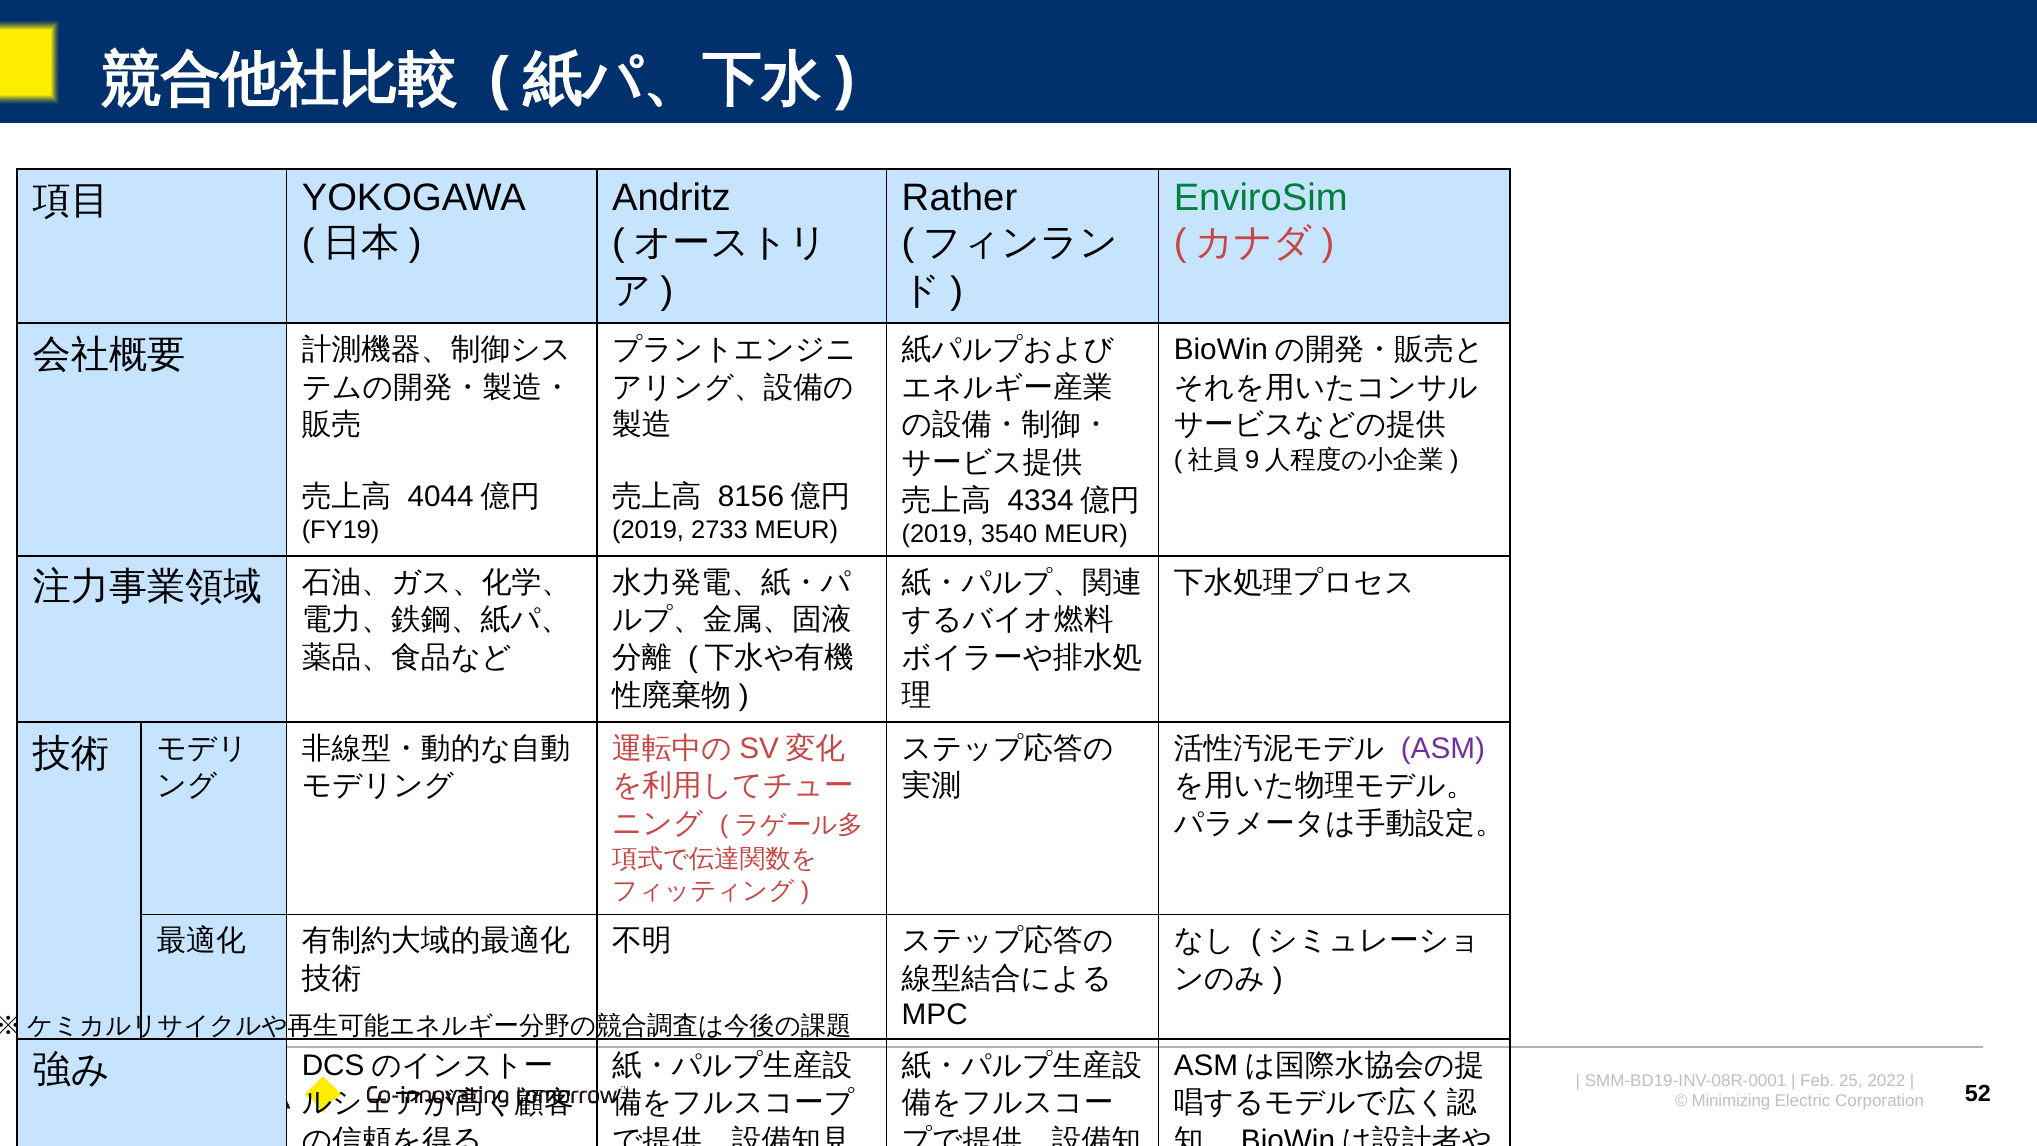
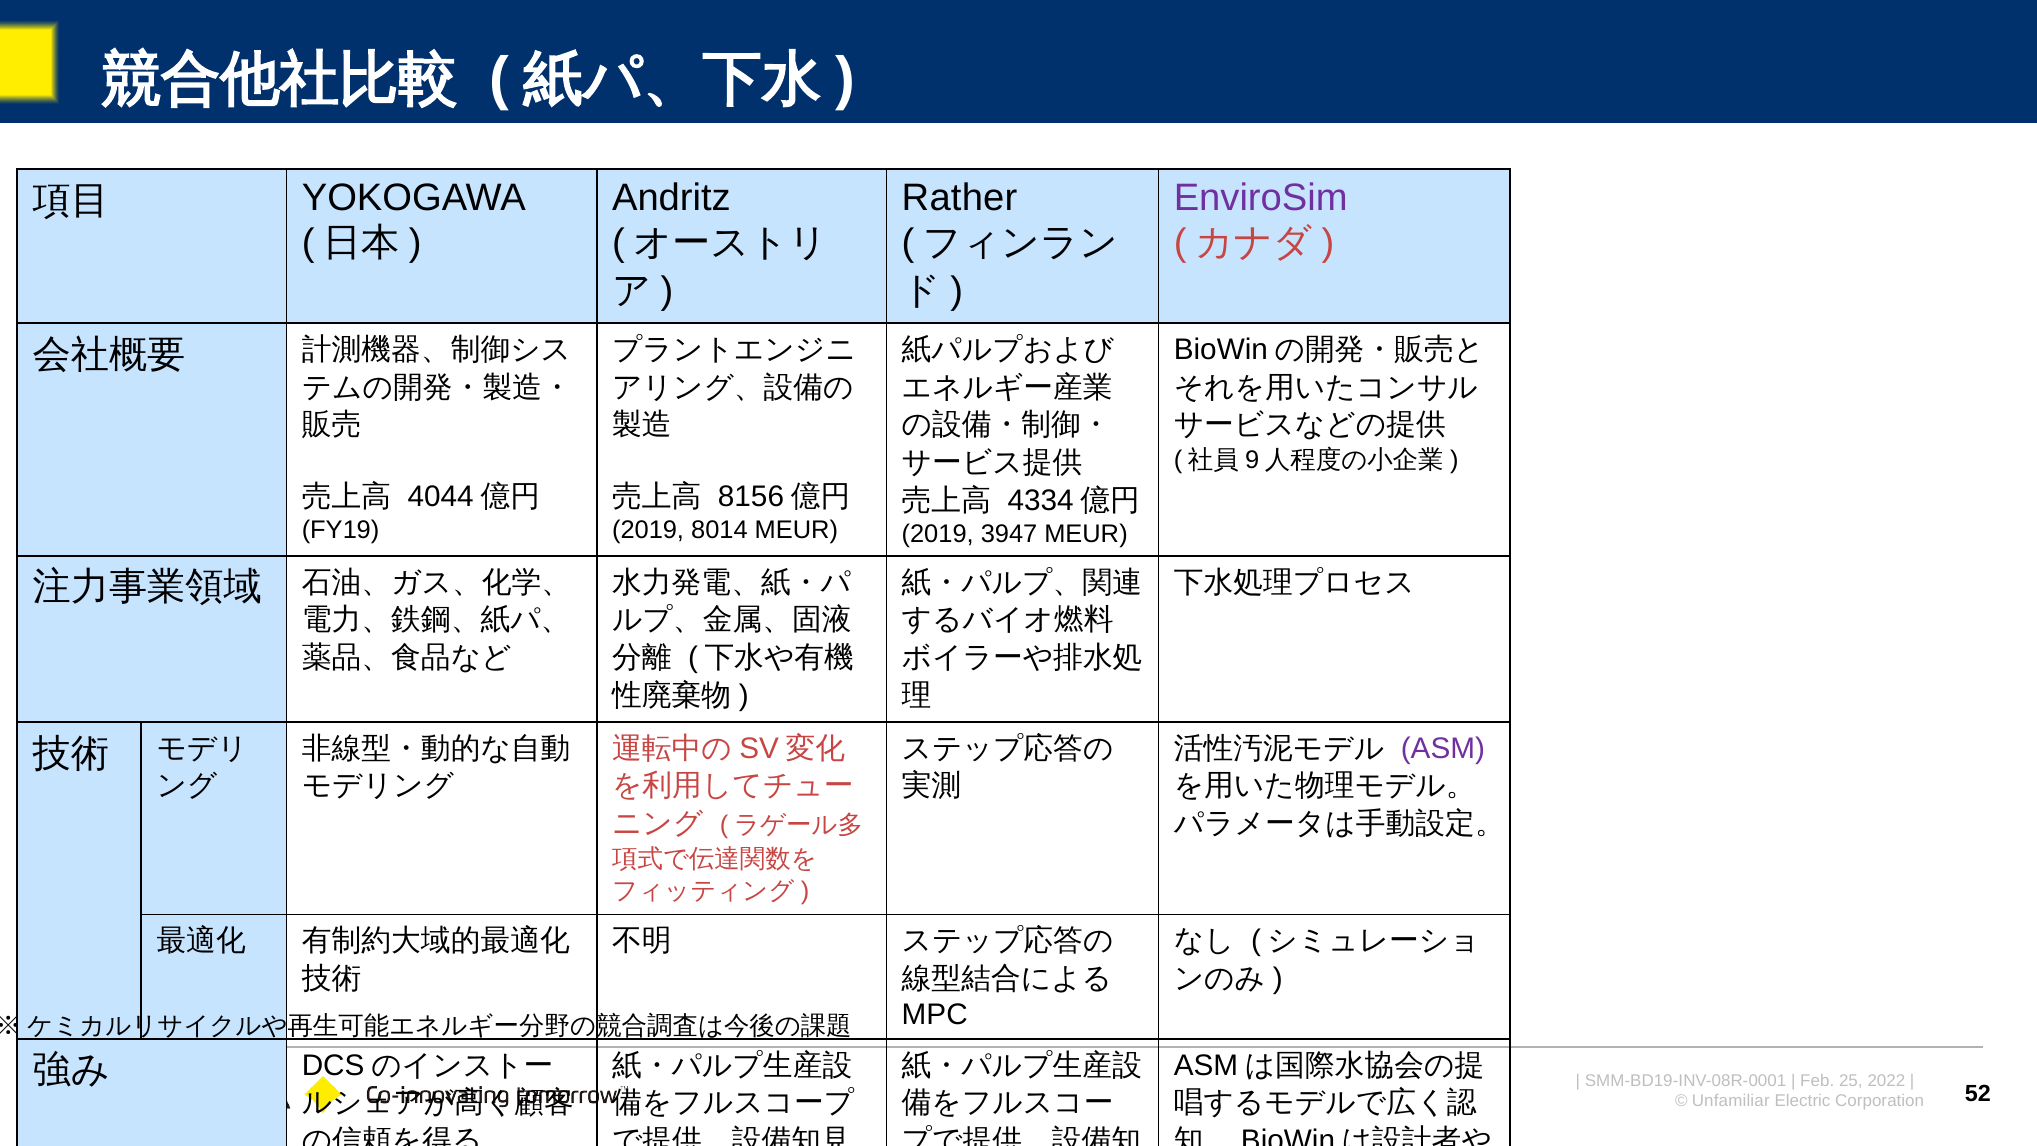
EnviroSim colour: green -> purple (1261, 198)
2733: 2733 -> 8014 (719, 530)
3540: 3540 -> 3947 (1009, 534)
Minimizing: Minimizing -> Unfamiliar (1731, 1101)
